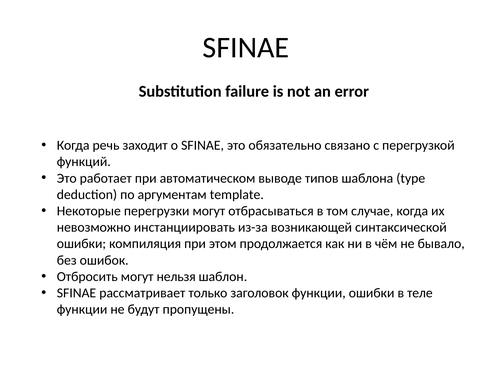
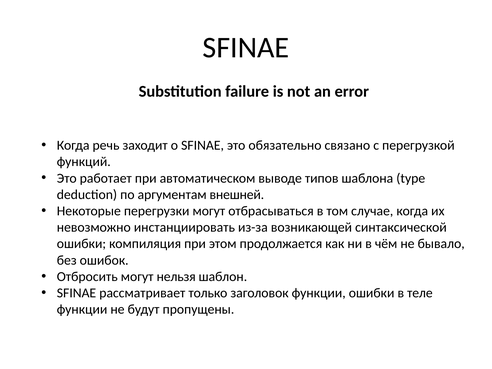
template: template -> внешней (237, 195)
